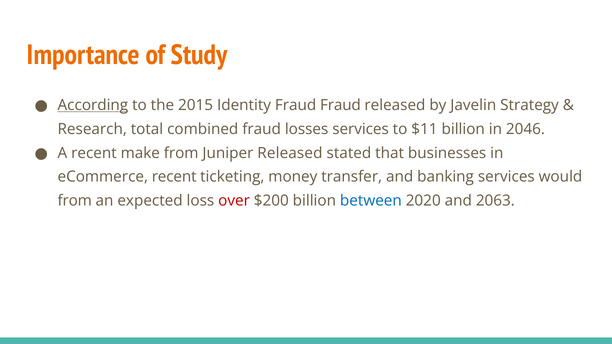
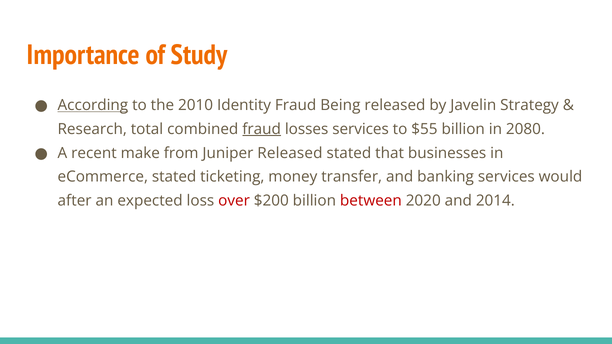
2015: 2015 -> 2010 (196, 105)
Fraud Fraud: Fraud -> Being (340, 105)
fraud underline: none -> present (262, 129)
$11: $11 -> $55 (424, 129)
2046: 2046 -> 2080 (525, 129)
eCommerce recent: recent -> stated (174, 177)
from: from -> after (75, 201)
between colour: blue -> red (371, 201)
2063: 2063 -> 2014 (495, 201)
